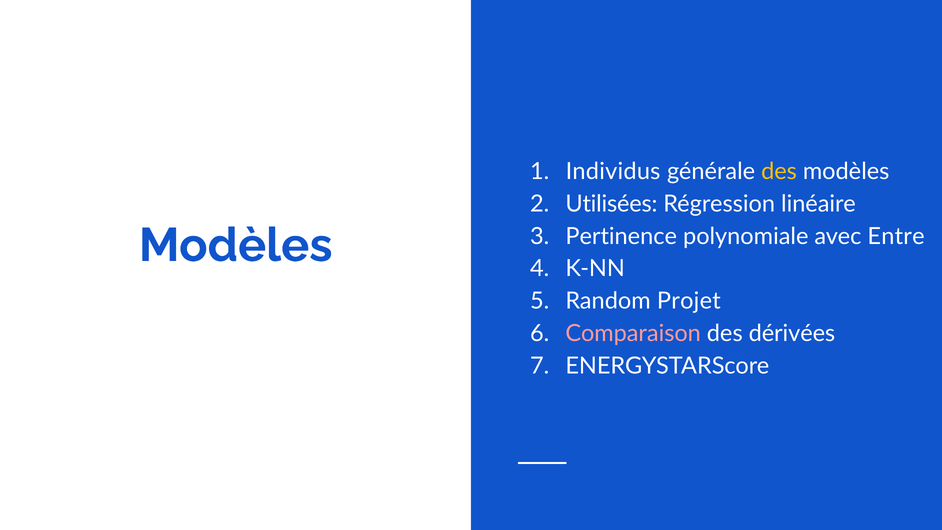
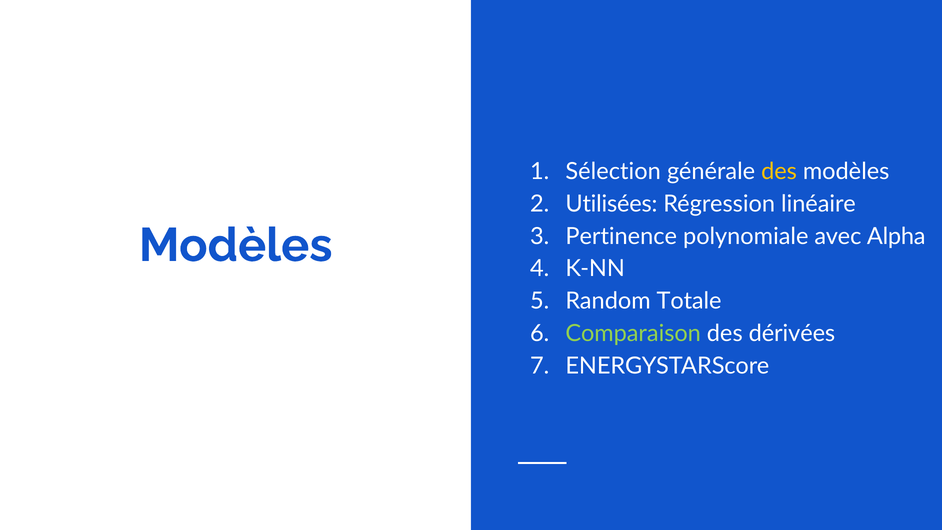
Individus: Individus -> Sélection (613, 171)
Entre: Entre -> Alpha (896, 236)
Projet: Projet -> Totale (689, 301)
Comparaison colour: pink -> light green (633, 334)
